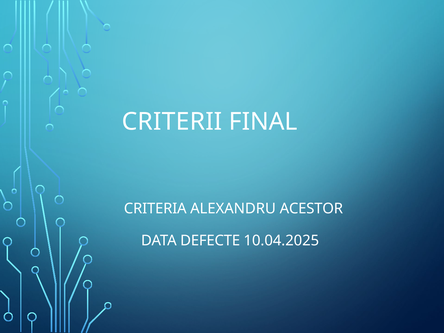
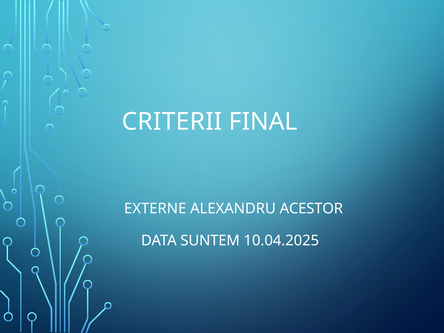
CRITERIA: CRITERIA -> EXTERNE (155, 209)
DEFECTE: DEFECTE -> SUNTEM (210, 240)
